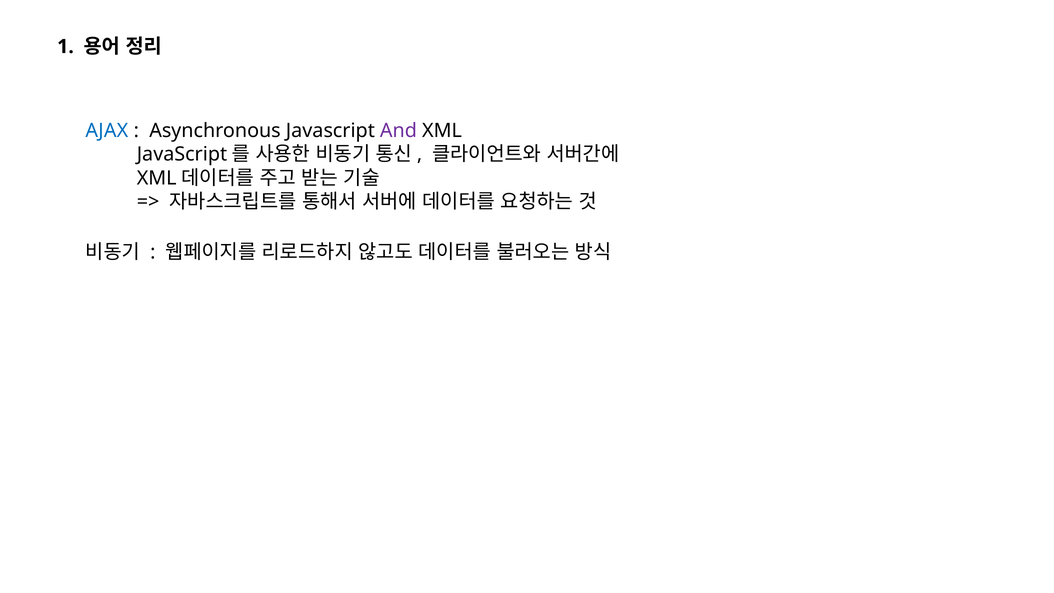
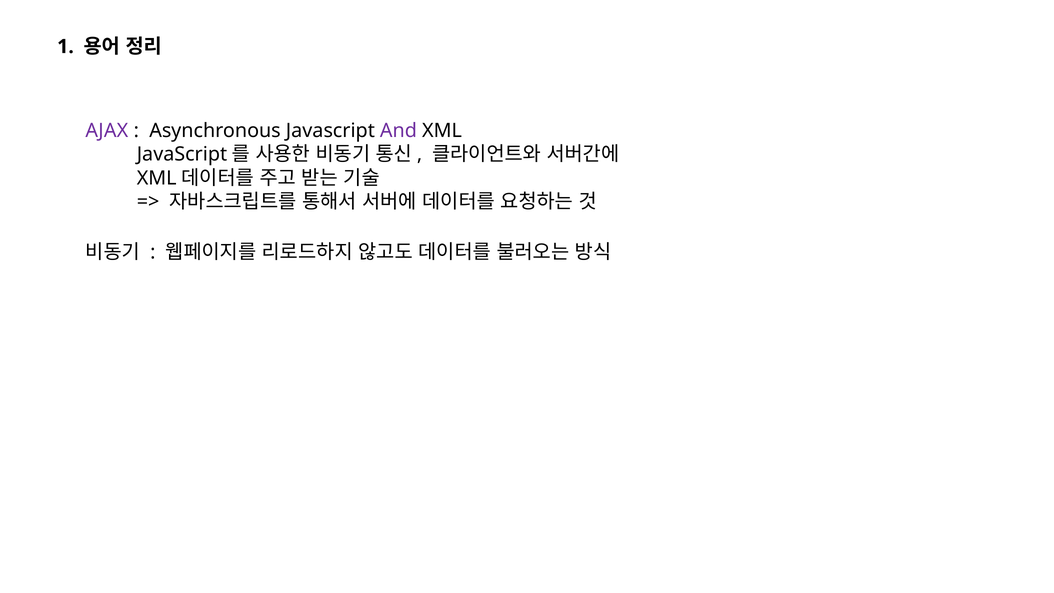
AJAX colour: blue -> purple (107, 131)
